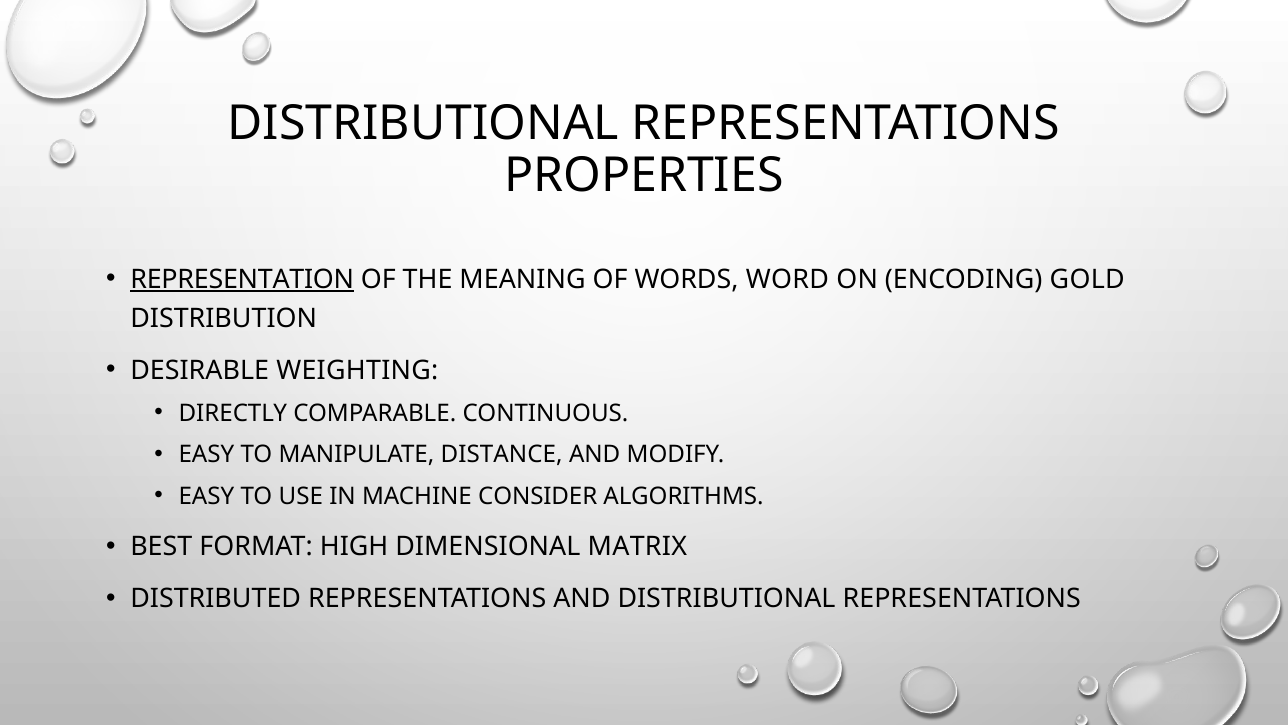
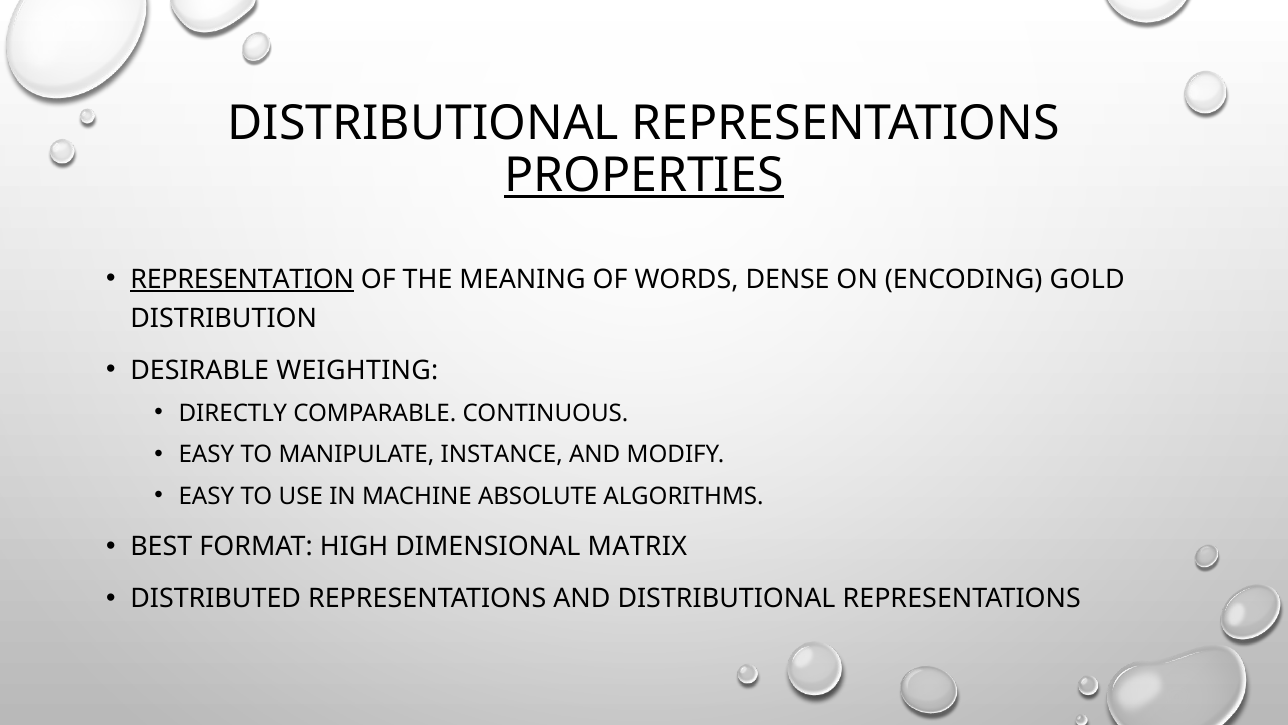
PROPERTIES underline: none -> present (644, 175)
WORD: WORD -> DENSE (788, 279)
DISTANCE: DISTANCE -> INSTANCE (502, 454)
CONSIDER: CONSIDER -> ABSOLUTE (538, 496)
